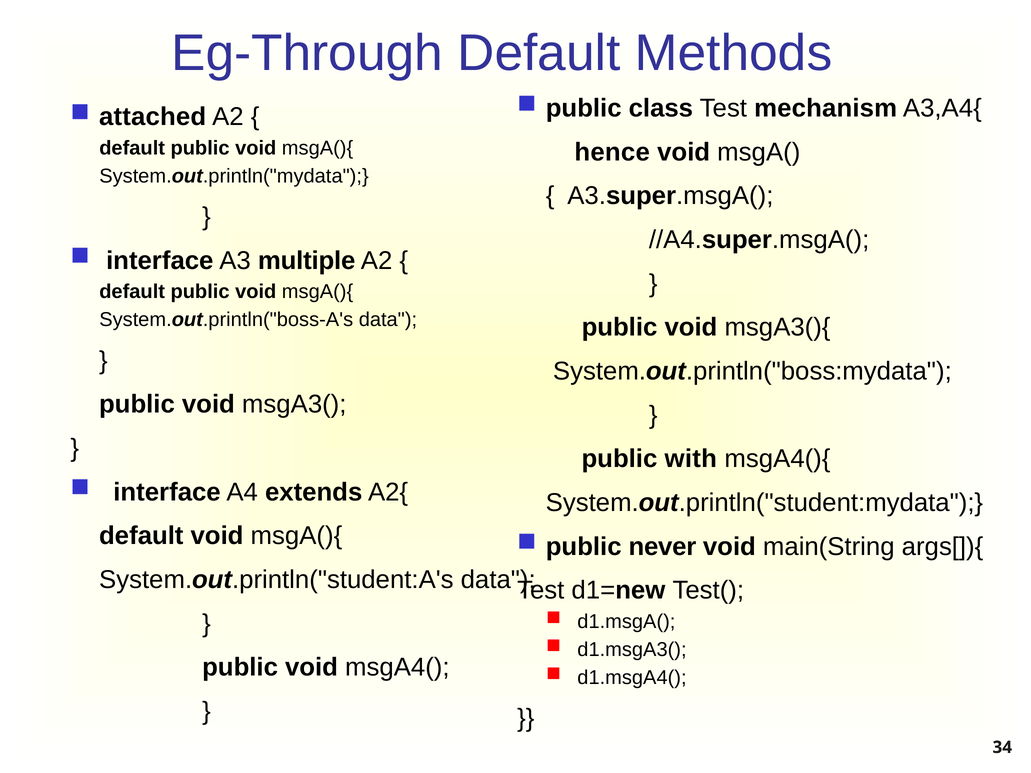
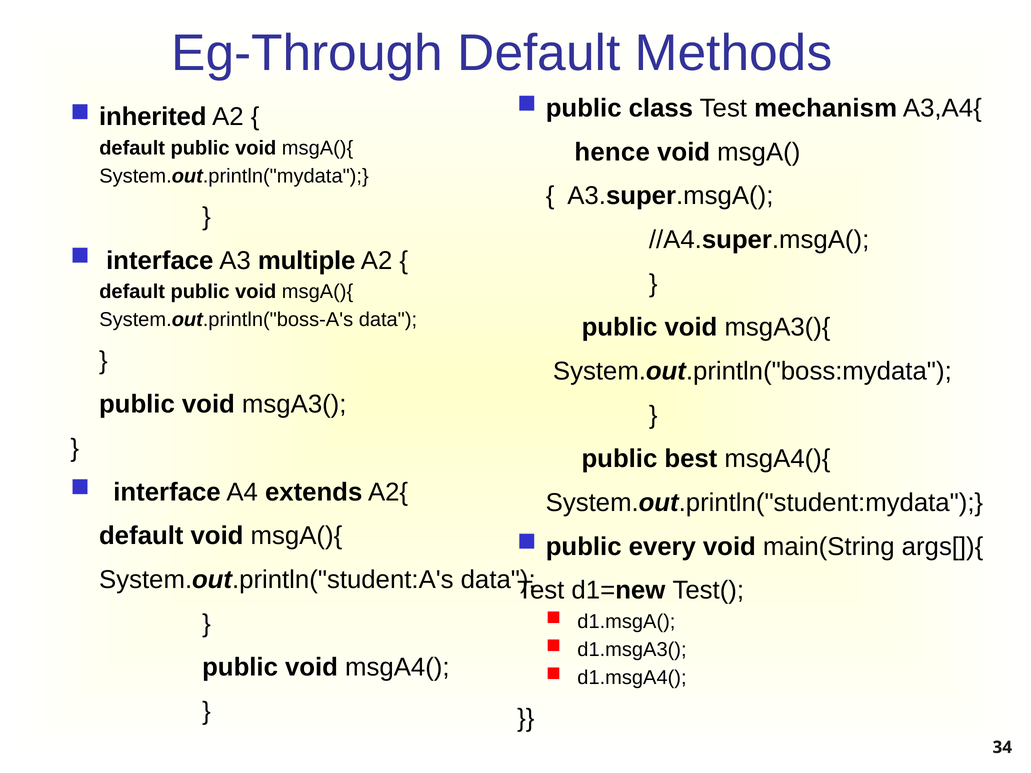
attached: attached -> inherited (153, 117)
with: with -> best (691, 459)
never: never -> every (662, 547)
